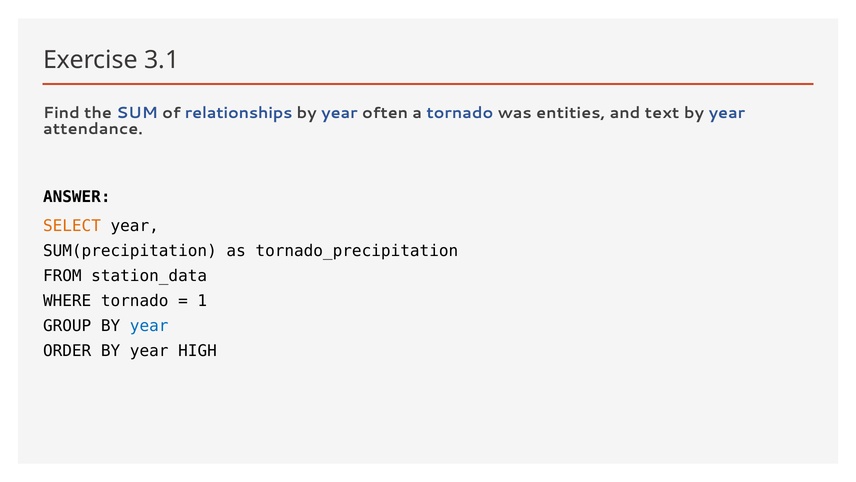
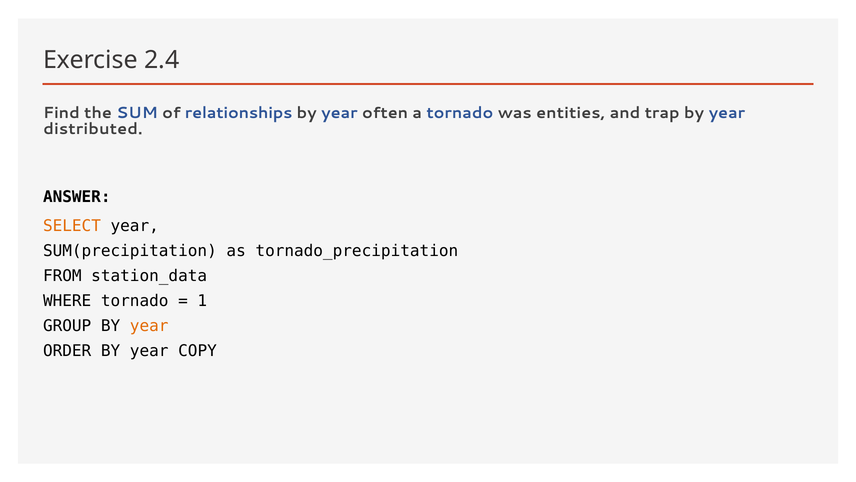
3.1: 3.1 -> 2.4 (162, 60)
text: text -> trap (662, 113)
attendance: attendance -> distributed (93, 129)
year colour: blue -> orange (149, 326)
HIGH: HIGH -> COPY (198, 351)
